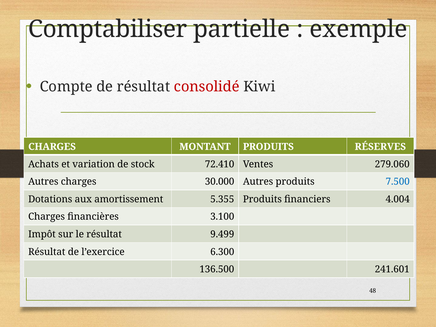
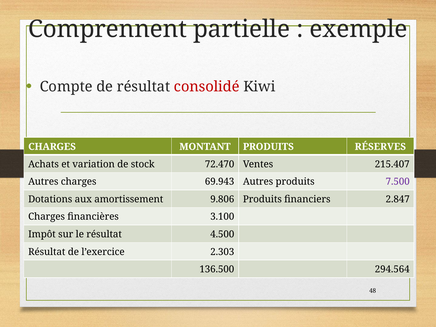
Comptabiliser: Comptabiliser -> Comprennent (108, 29)
72.410: 72.410 -> 72.470 (220, 164)
279.060: 279.060 -> 215.407 (392, 164)
30.000: 30.000 -> 69.943 (220, 182)
7.500 colour: blue -> purple (398, 182)
5.355: 5.355 -> 9.806 (222, 199)
4.004: 4.004 -> 2.847 (398, 199)
9.499: 9.499 -> 4.500 (222, 234)
6.300: 6.300 -> 2.303 (222, 252)
241.601: 241.601 -> 294.564 (392, 269)
